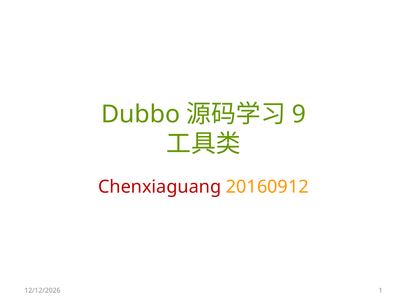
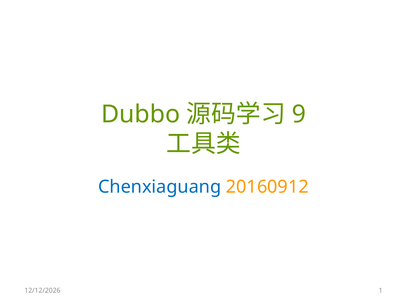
Chenxiaguang colour: red -> blue (160, 187)
